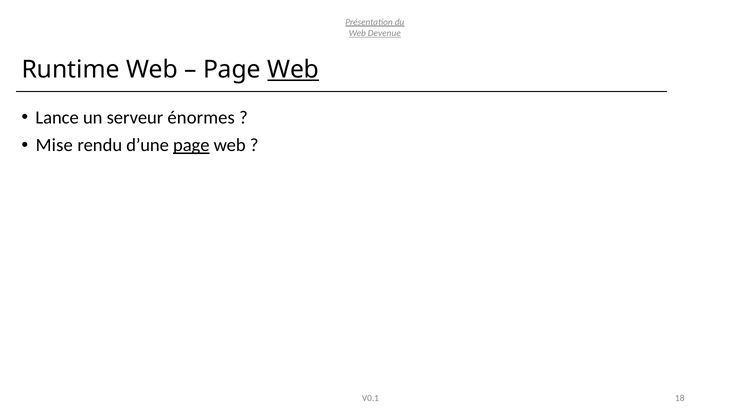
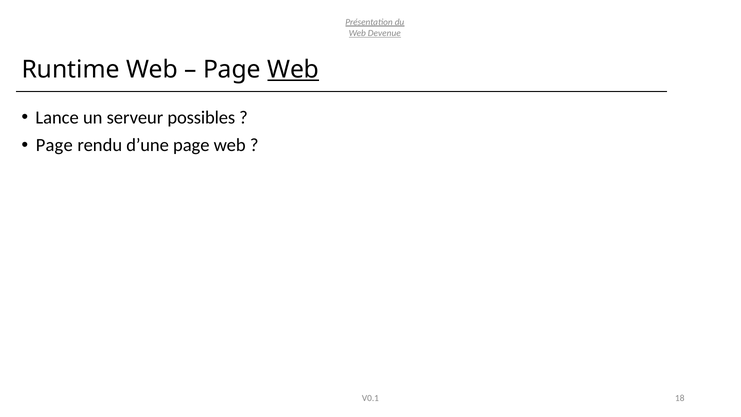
énormes: énormes -> possibles (201, 118)
Mise: Mise -> Page (54, 145)
page underline: present -> none (191, 145)
